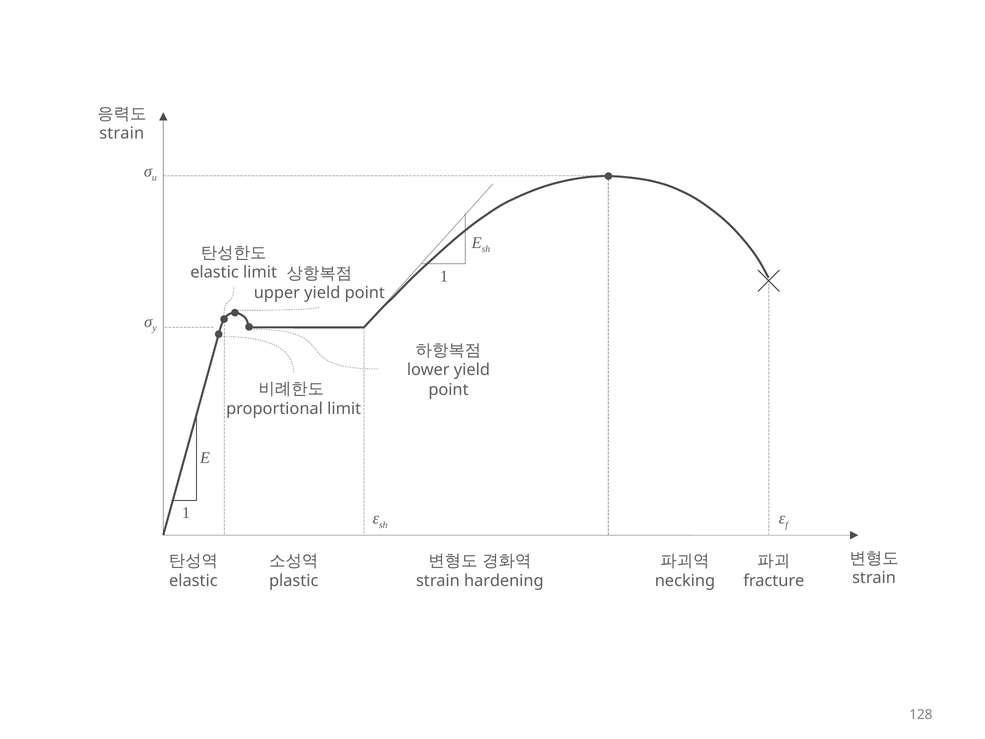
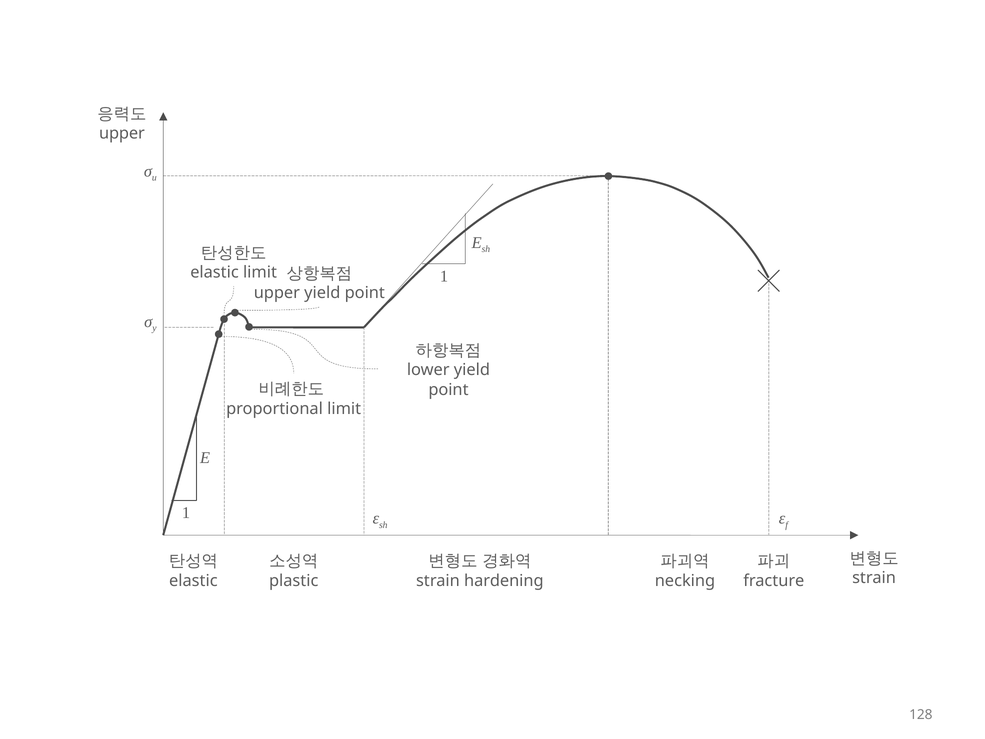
strain: strain -> upper (122, 133)
